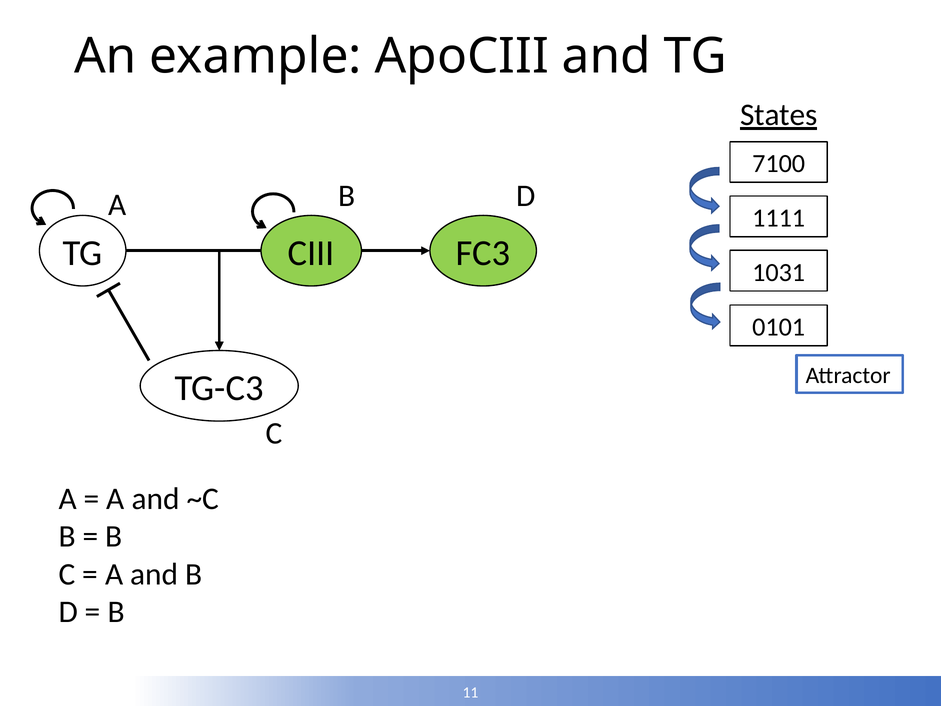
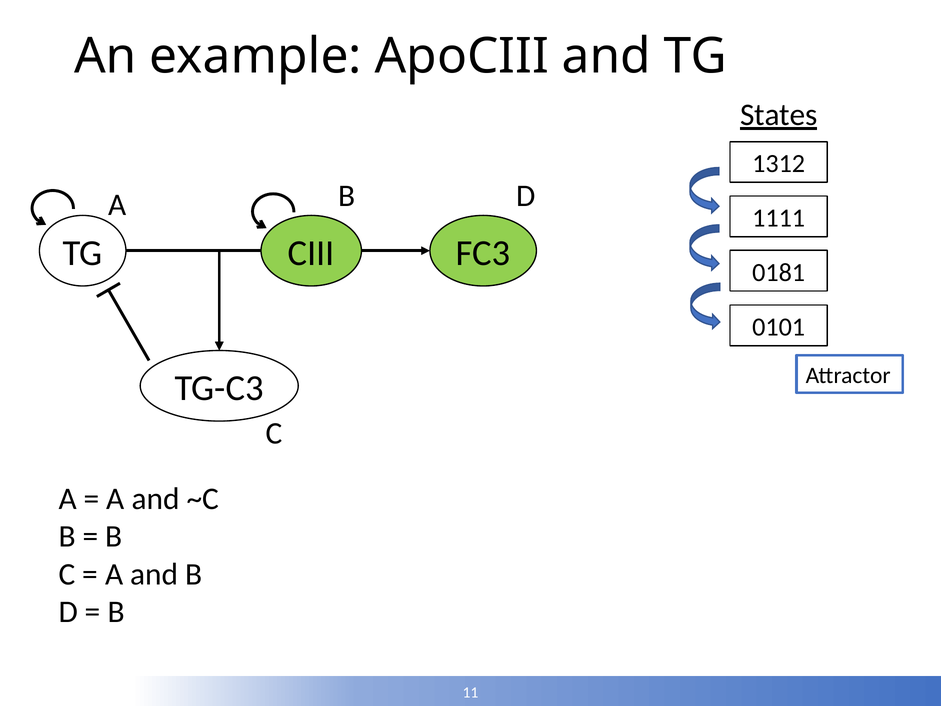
7100: 7100 -> 1312 (779, 164)
1031: 1031 -> 0181 (779, 272)
